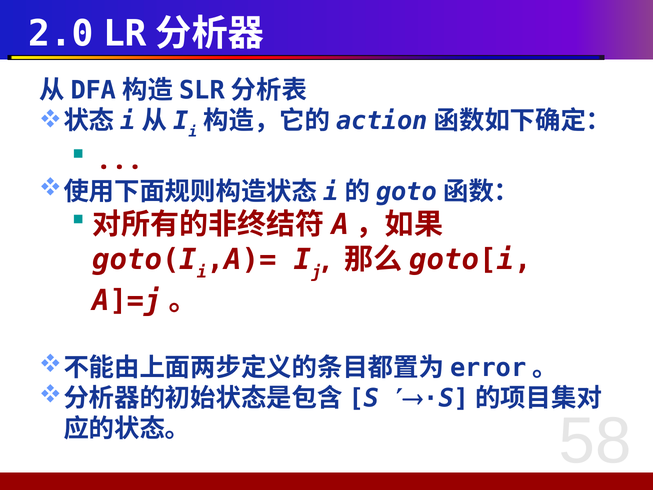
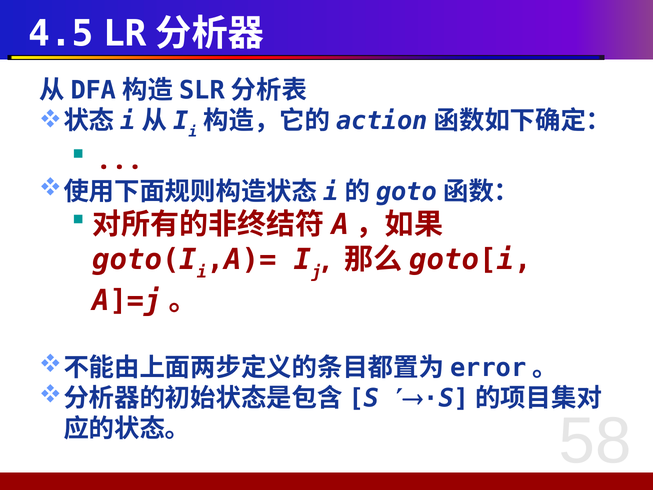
2.0: 2.0 -> 4.5 (61, 34)
